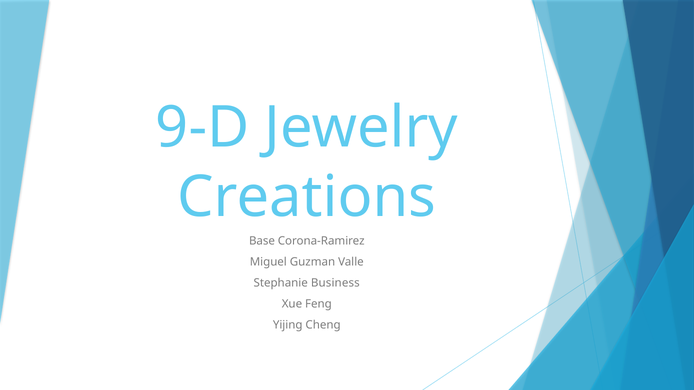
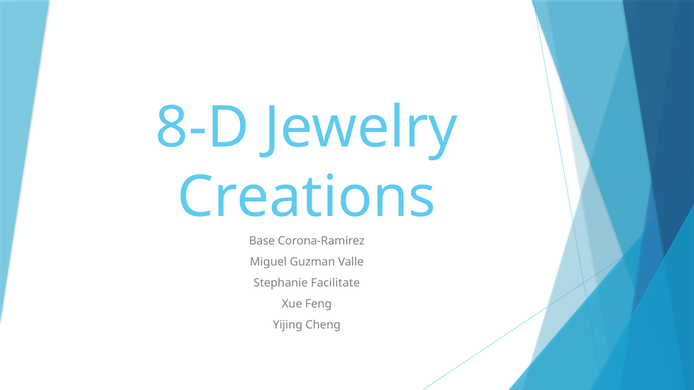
9-D: 9-D -> 8-D (202, 128)
Business: Business -> Facilitate (335, 283)
